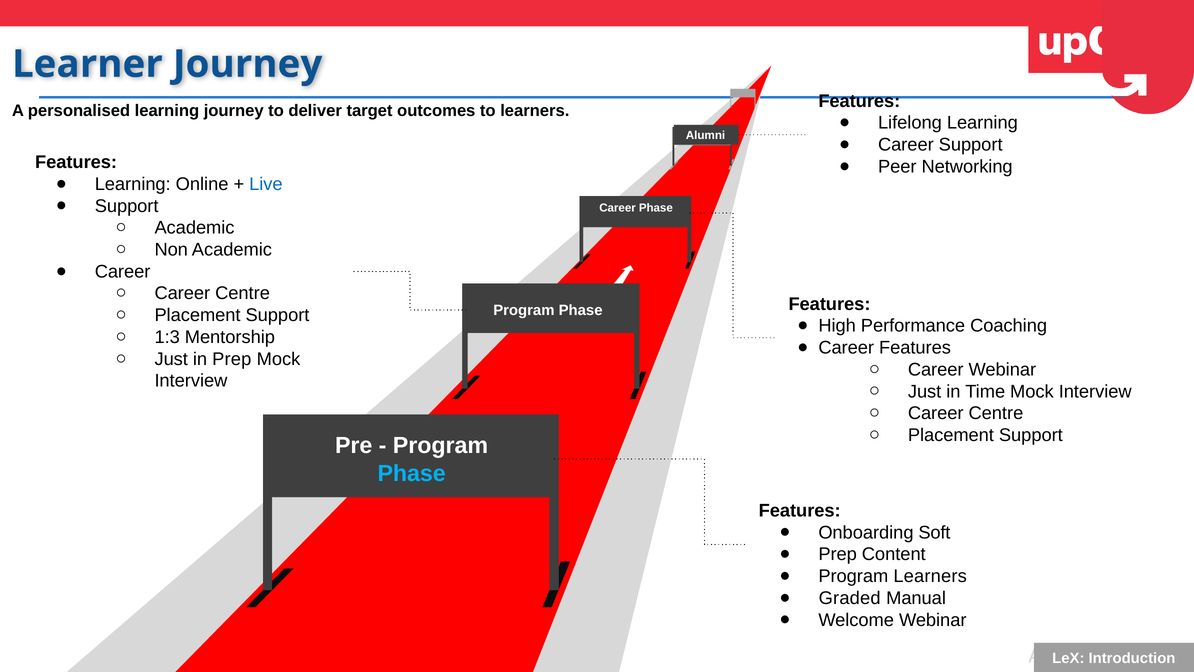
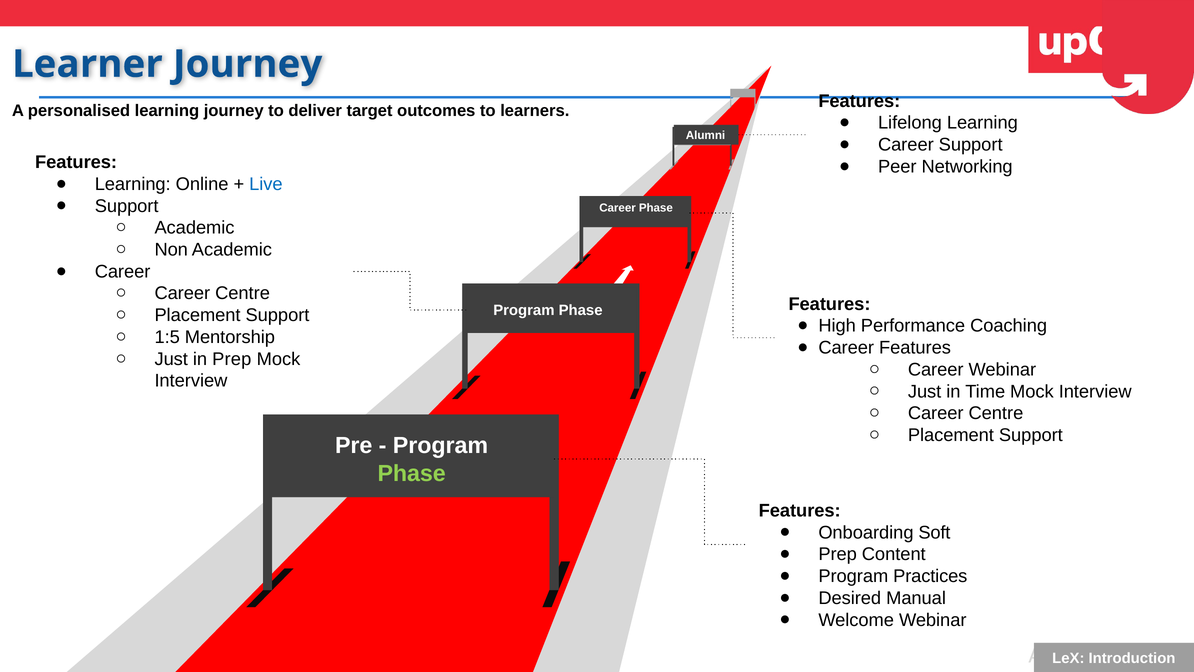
1:3: 1:3 -> 1:5 (167, 337)
Phase colour: light blue -> light green (412, 473)
Program Learners: Learners -> Practices (930, 576)
Graded: Graded -> Desired (850, 598)
